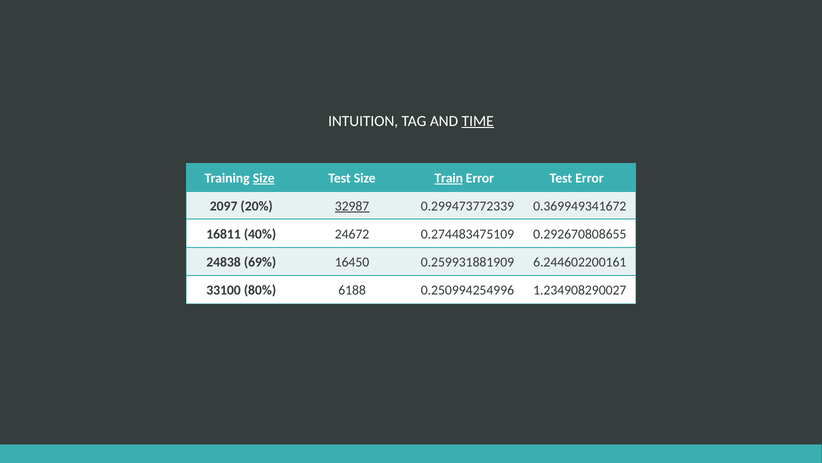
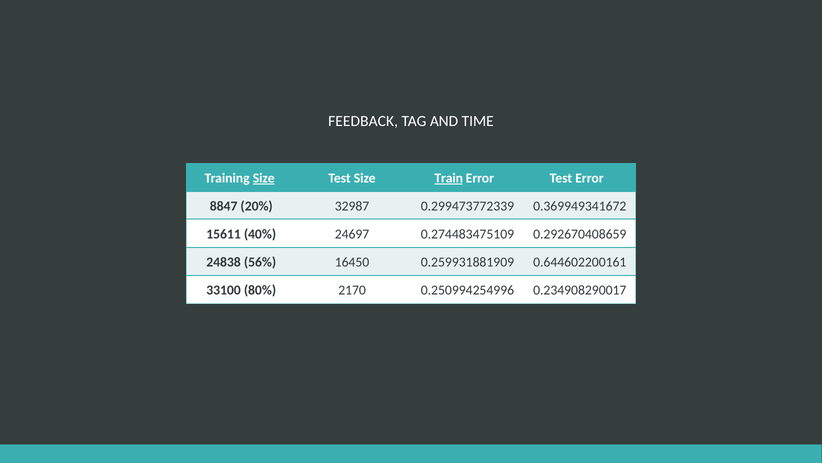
INTUITION: INTUITION -> FEEDBACK (363, 121)
TIME underline: present -> none (478, 121)
2097: 2097 -> 8847 (224, 206)
32987 underline: present -> none (352, 206)
16811: 16811 -> 15611 (224, 234)
24672: 24672 -> 24697 (352, 234)
0.292670808655: 0.292670808655 -> 0.292670408659 (580, 234)
69%: 69% -> 56% (260, 262)
6.244602200161: 6.244602200161 -> 0.644602200161 (580, 262)
6188: 6188 -> 2170 (352, 290)
1.234908290027: 1.234908290027 -> 0.234908290017 (580, 290)
